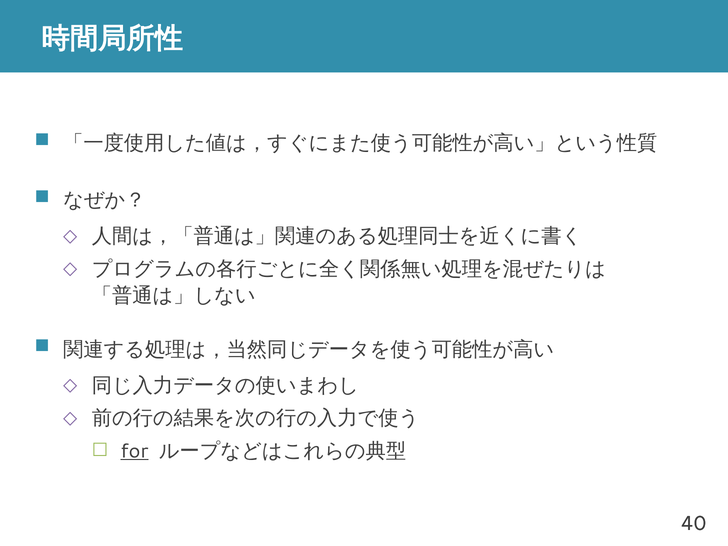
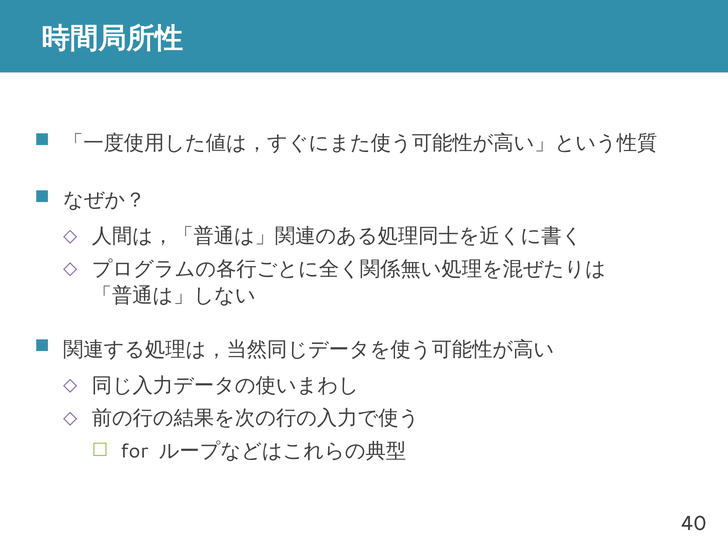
for underline: present -> none (134, 451)
